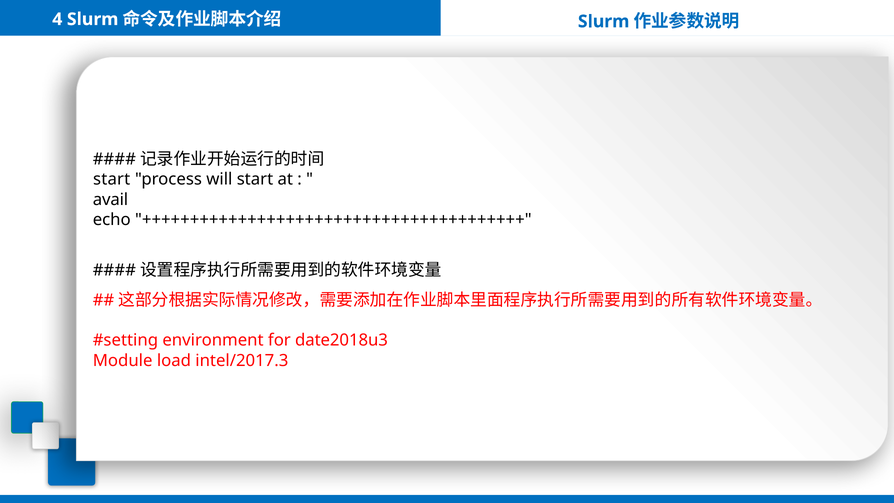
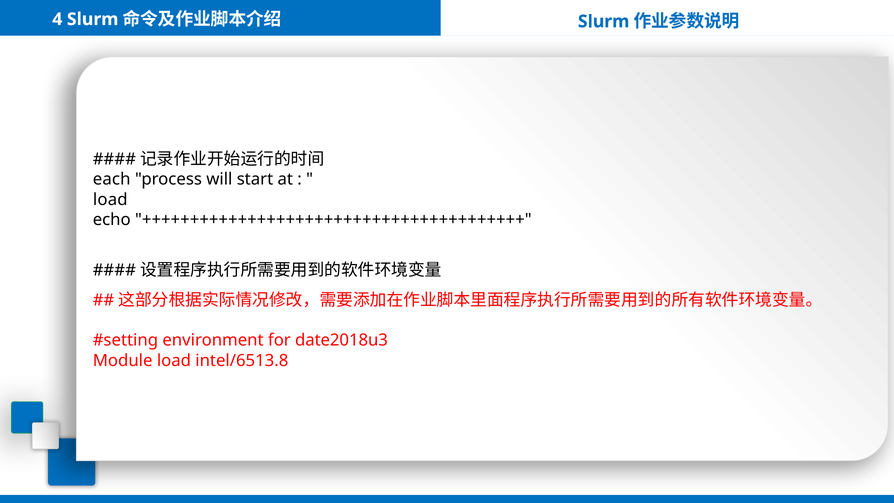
start: start -> each (112, 179)
avail: avail -> load (110, 200)
intel/2017.3: intel/2017.3 -> intel/6513.8 (242, 360)
